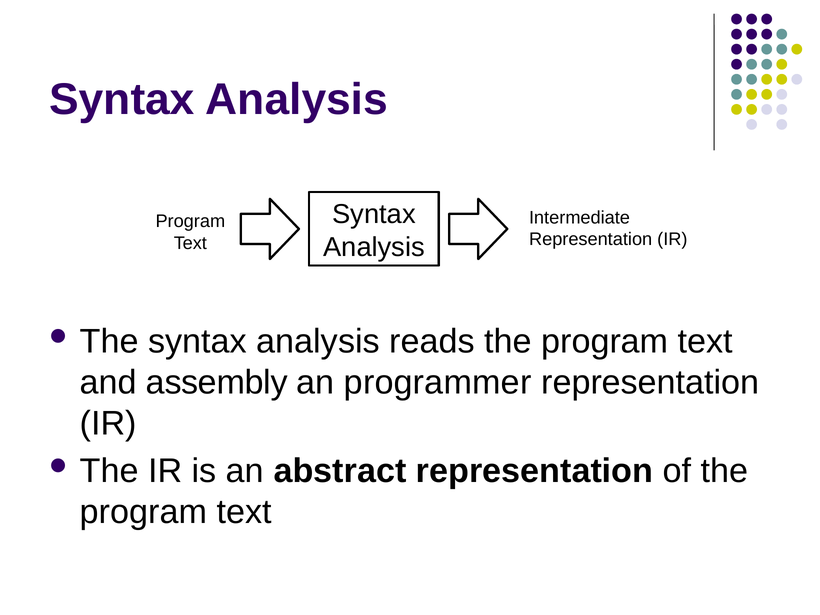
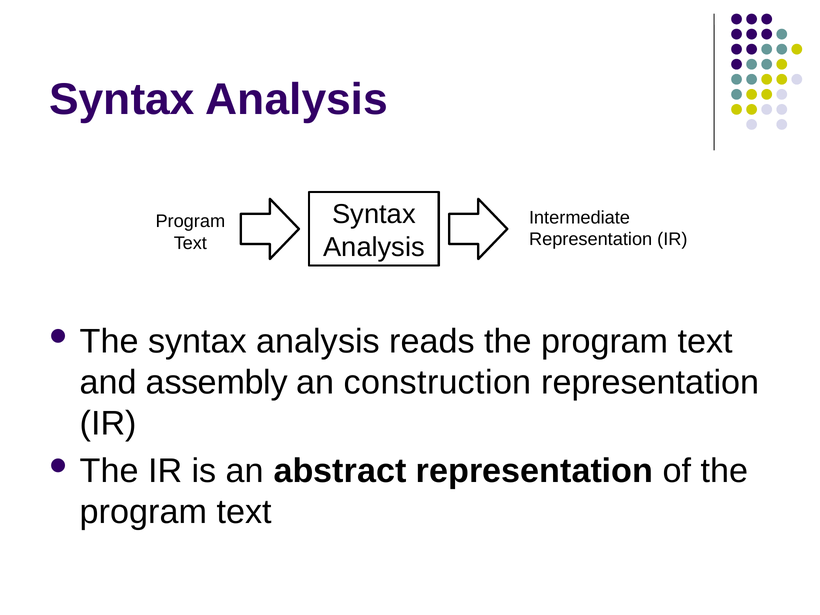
programmer: programmer -> construction (438, 382)
